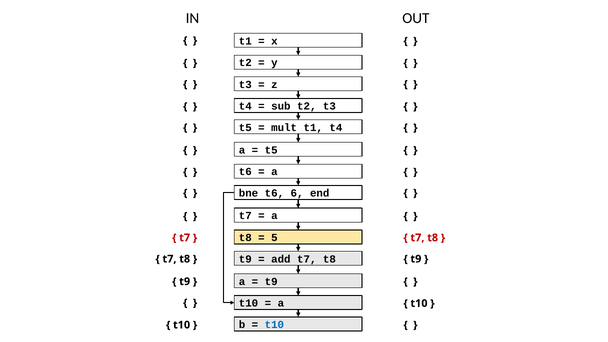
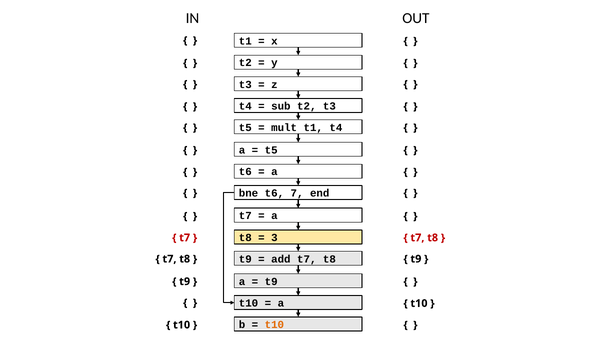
6: 6 -> 7 (297, 193)
5: 5 -> 3 (274, 238)
t10 colour: blue -> orange (274, 325)
